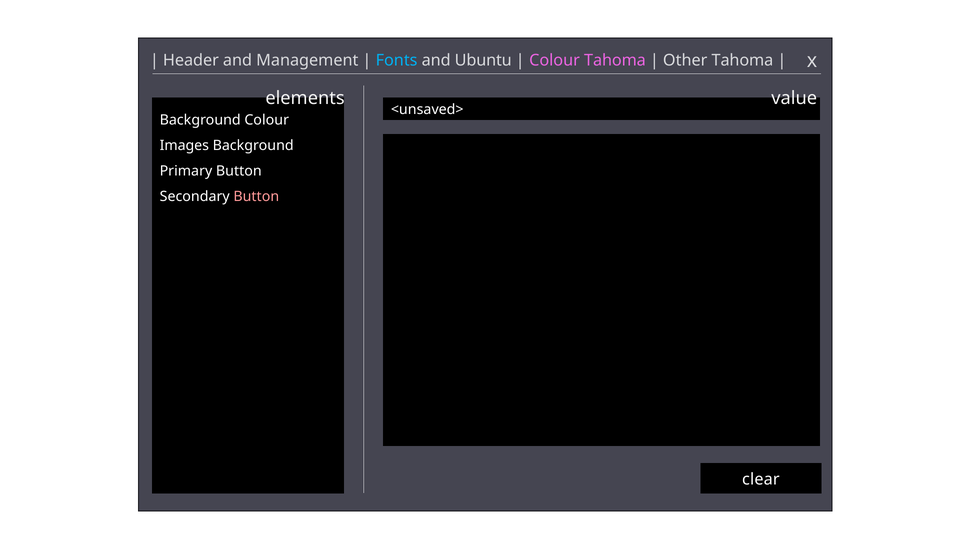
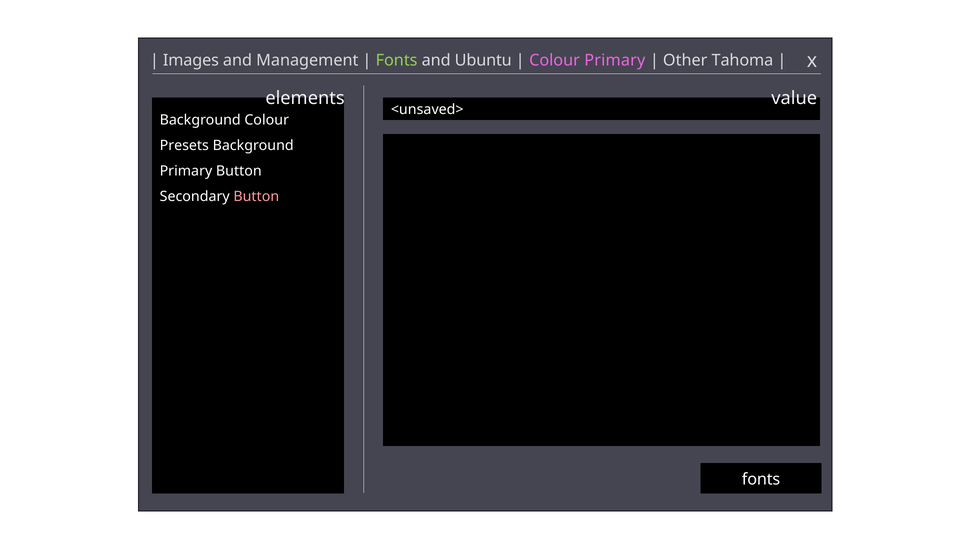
Header: Header -> Images (191, 60)
Fonts colour: light blue -> light green (397, 60)
Colour Tahoma: Tahoma -> Primary (615, 60)
Images: Images -> Presets (184, 145)
clear: clear -> fonts (761, 479)
